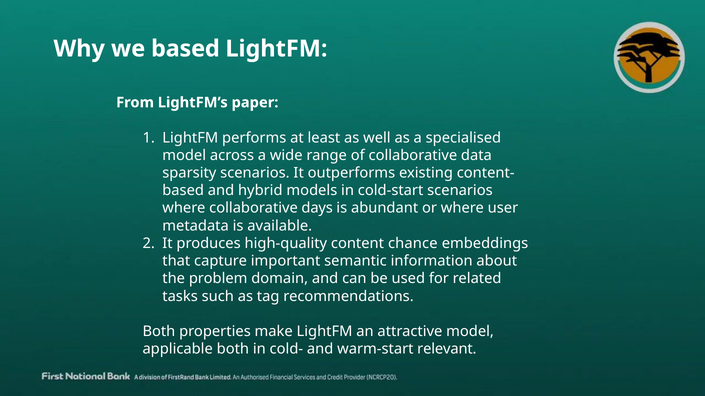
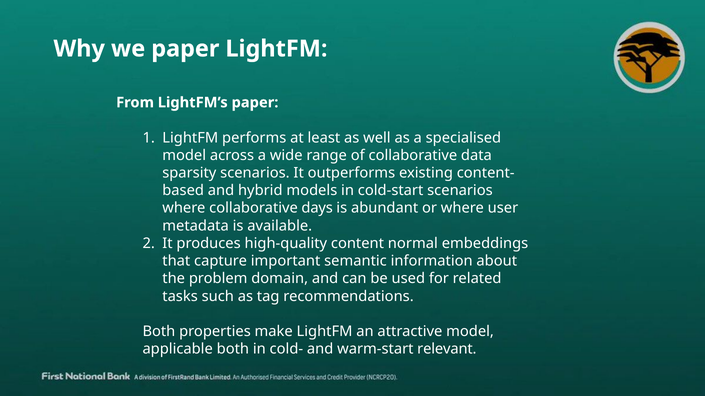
we based: based -> paper (185, 49)
chance: chance -> normal (413, 244)
